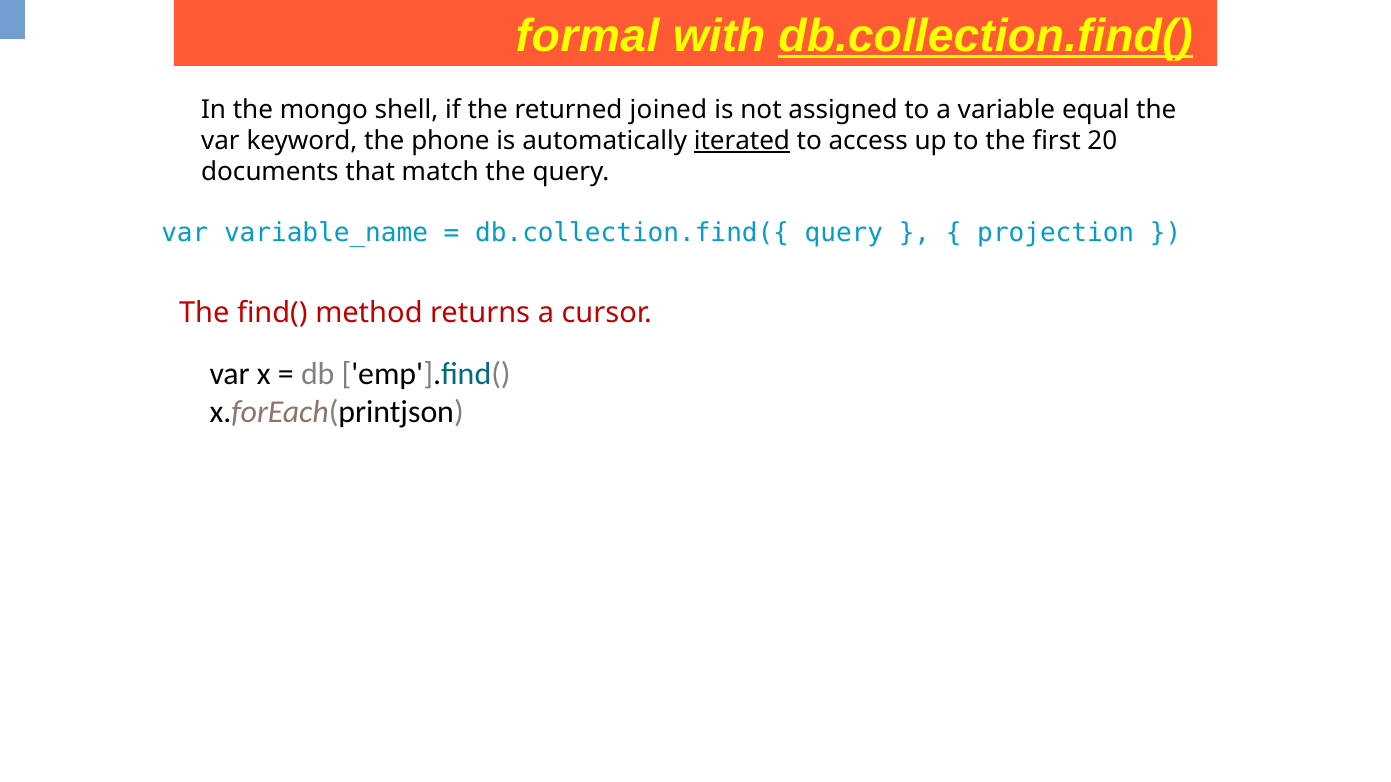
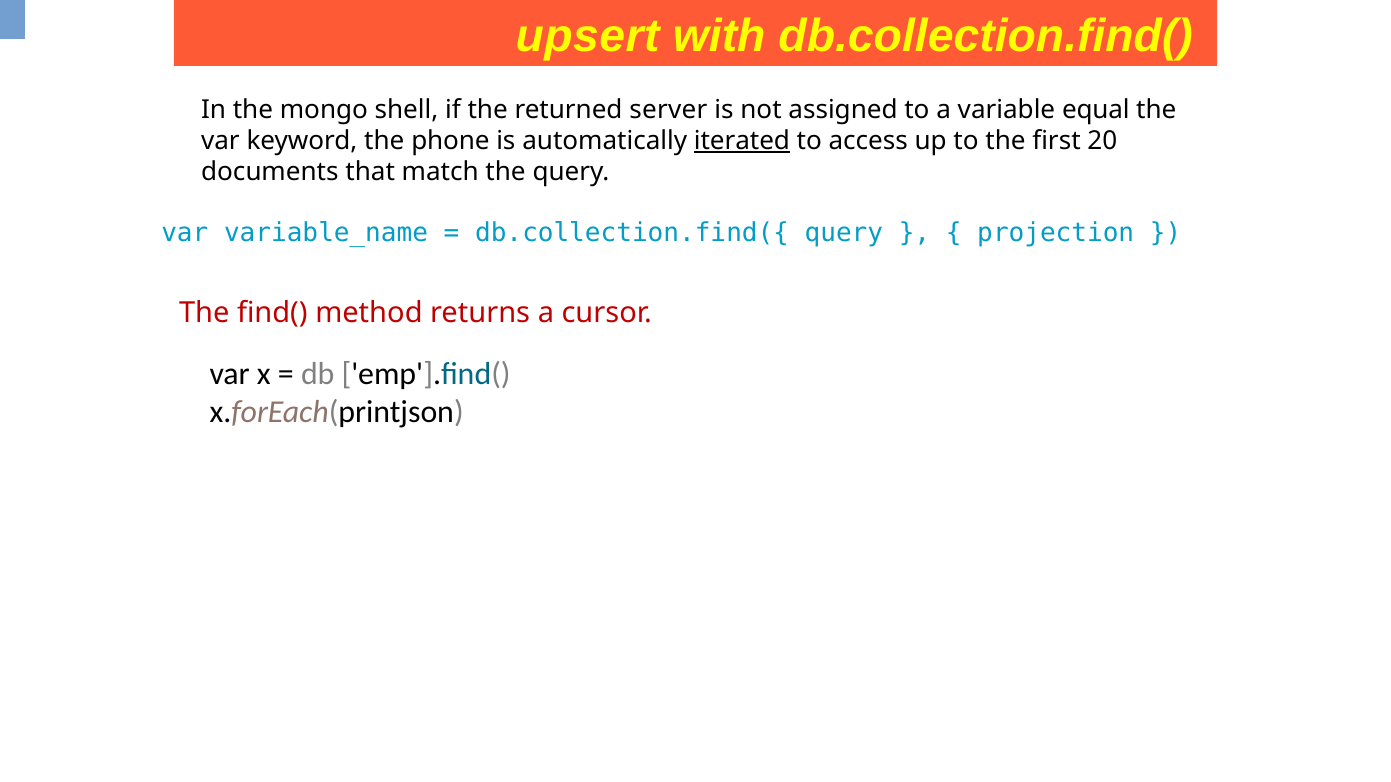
formal: formal -> upsert (588, 36)
db.collection.find( underline: present -> none (986, 36)
joined: joined -> server (668, 110)
